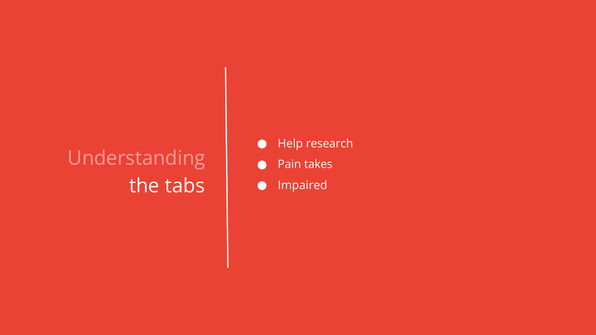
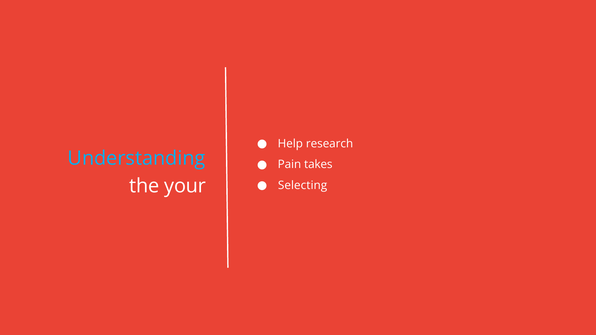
Understanding colour: pink -> light blue (136, 159)
tabs: tabs -> your (185, 186)
Impaired: Impaired -> Selecting (303, 185)
